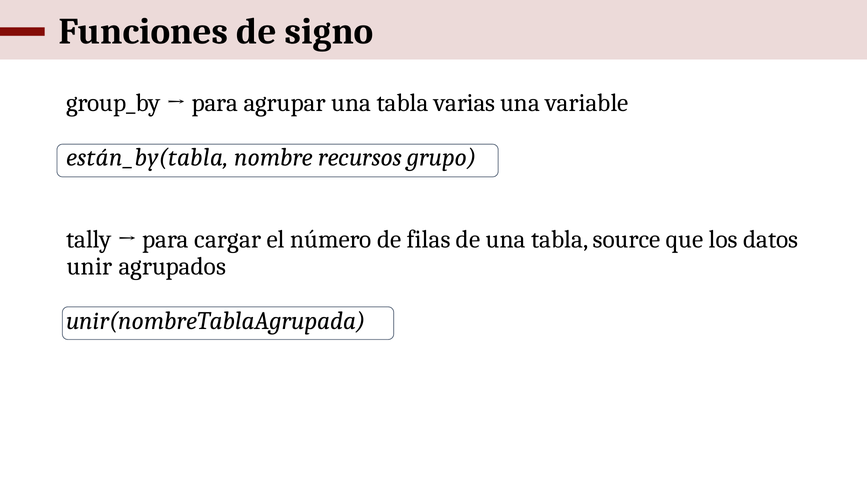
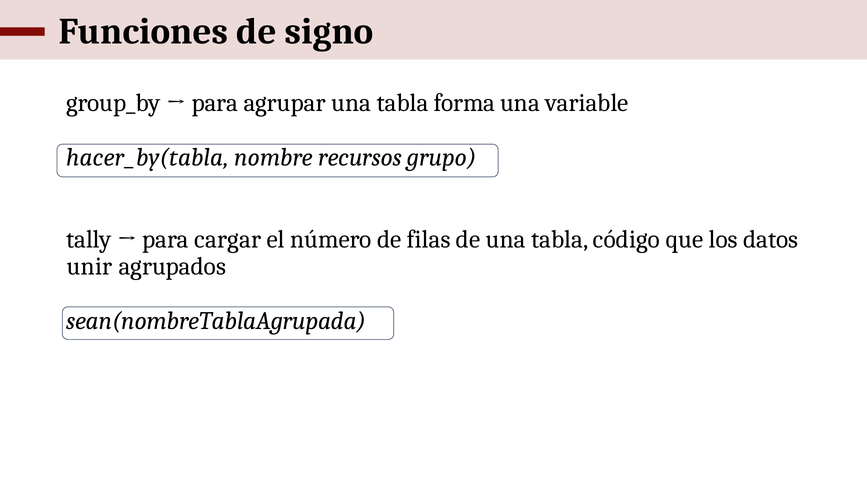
varias: varias -> forma (464, 103)
están_by(tabla: están_by(tabla -> hacer_by(tabla (147, 157)
source: source -> código (627, 239)
unir(nombreTablaAgrupada: unir(nombreTablaAgrupada -> sean(nombreTablaAgrupada (216, 321)
